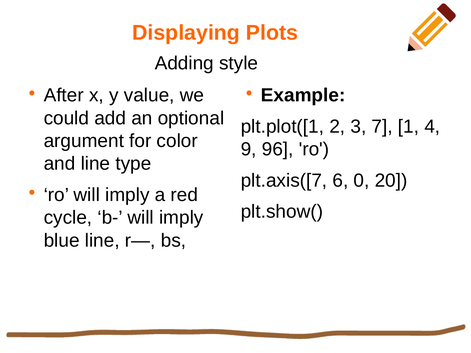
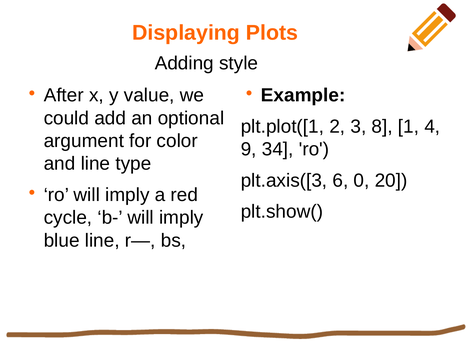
7: 7 -> 8 (382, 127)
96: 96 -> 34 (278, 149)
plt.axis([7: plt.axis([7 -> plt.axis([3 (284, 181)
